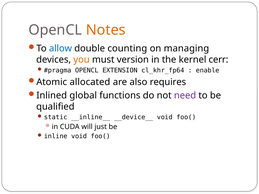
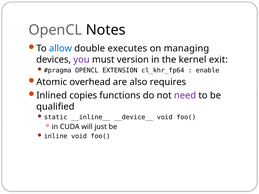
Notes colour: orange -> black (106, 30)
counting: counting -> executes (127, 49)
you colour: orange -> purple (81, 60)
cerr: cerr -> exit (218, 60)
allocated: allocated -> overhead (90, 82)
global: global -> copies (83, 95)
